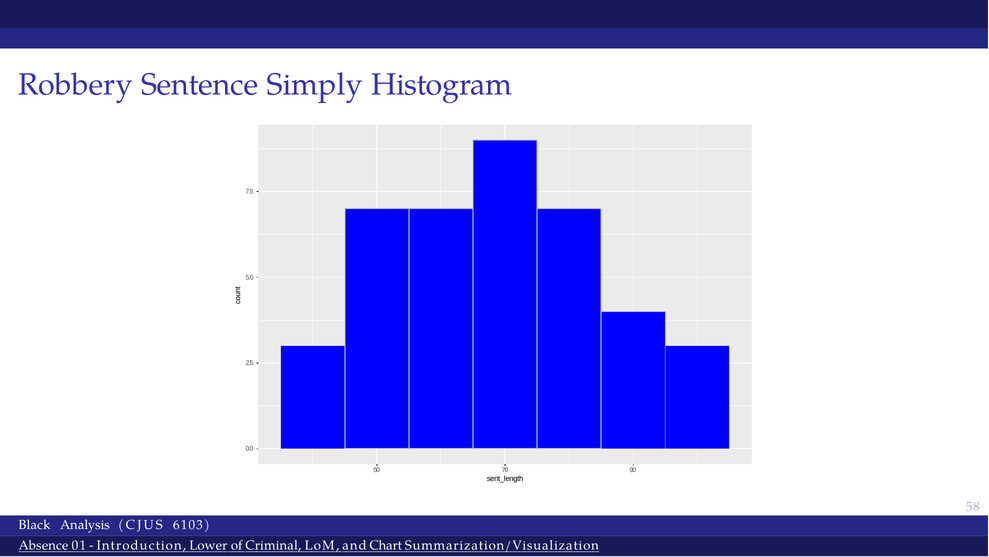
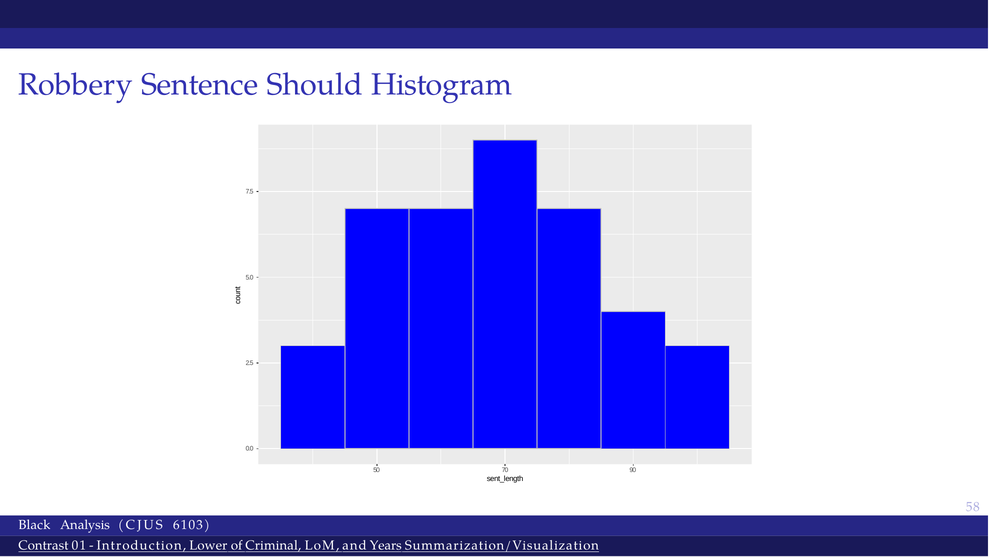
Simply: Simply -> Should (315, 85)
Absence: Absence -> Contrast (43, 545)
Chart: Chart -> Years (386, 545)
